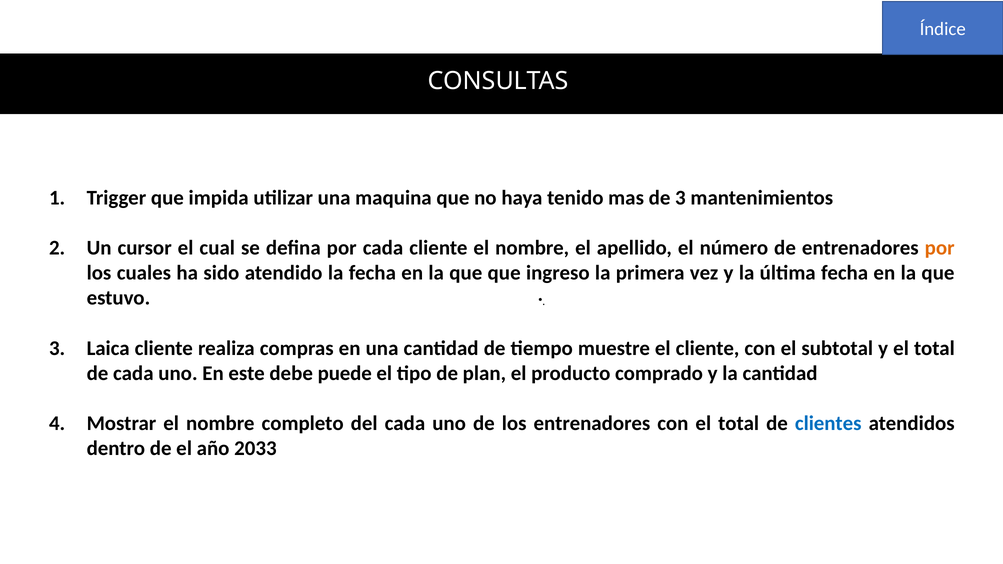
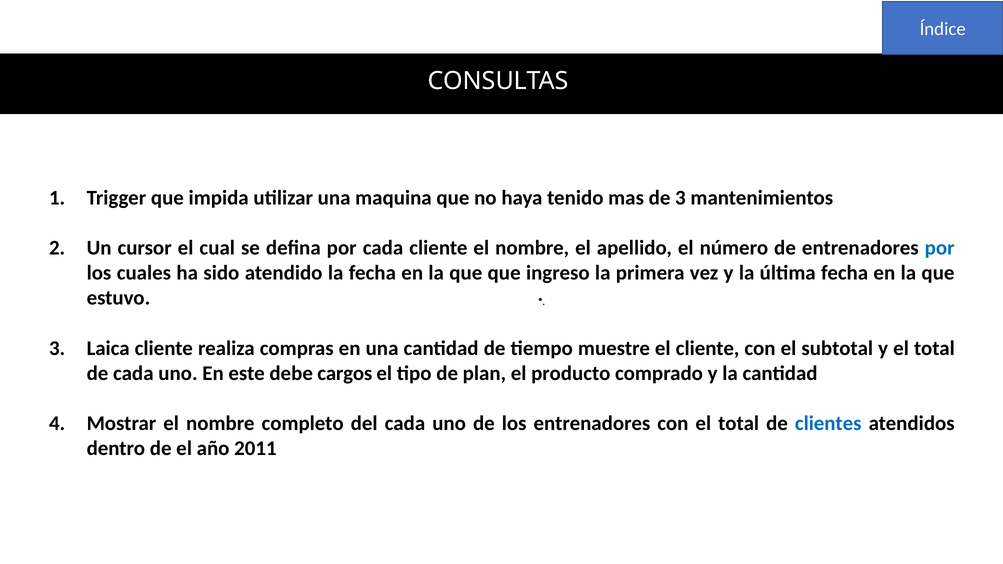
por colour: orange -> blue (940, 248)
puede: puede -> cargos (345, 373)
2033: 2033 -> 2011 (255, 449)
